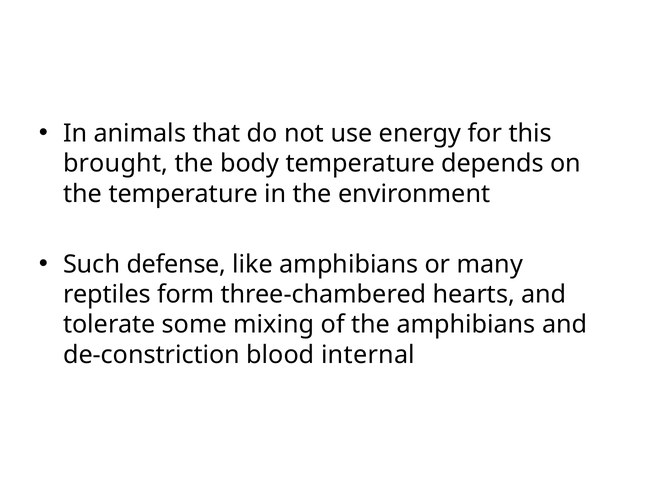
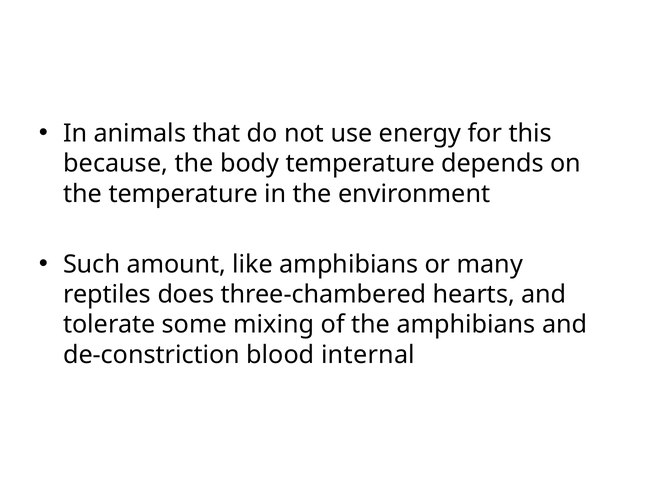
brought: brought -> because (116, 164)
defense: defense -> amount (176, 264)
form: form -> does (186, 294)
